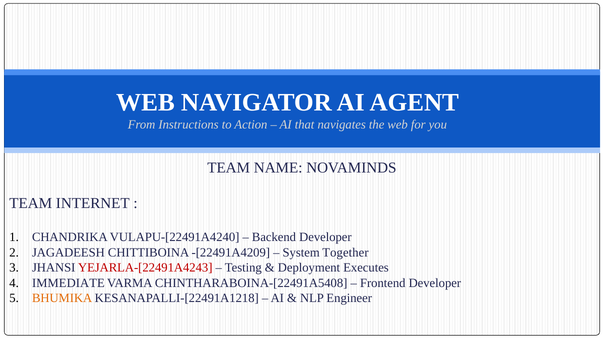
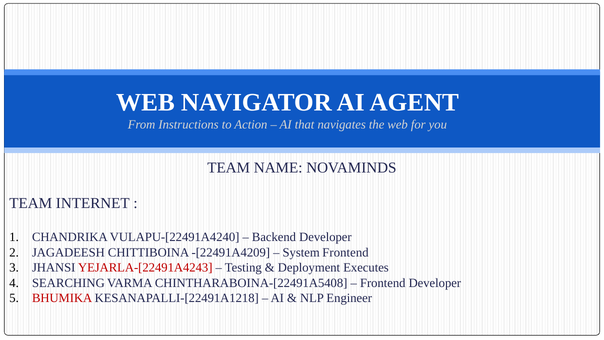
System Together: Together -> Frontend (345, 252)
IMMEDIATE: IMMEDIATE -> SEARCHING (68, 283)
BHUMIKA colour: orange -> red (62, 298)
